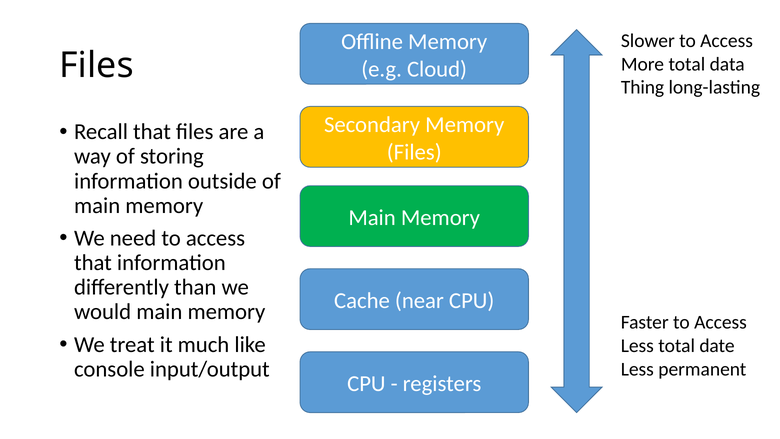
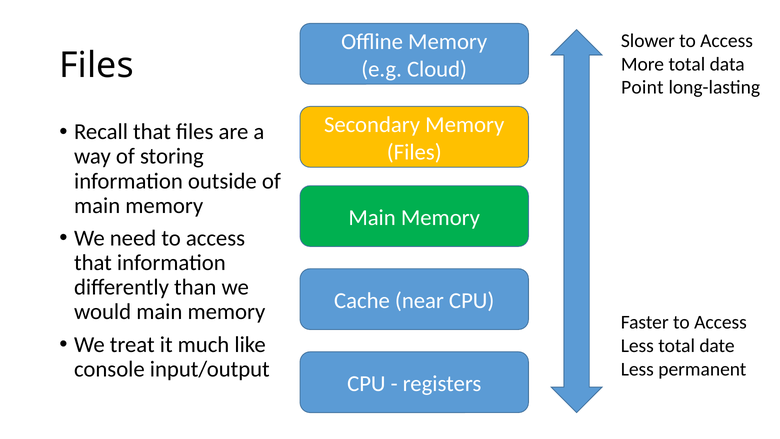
Thing: Thing -> Point (642, 87)
